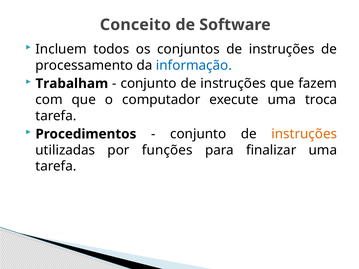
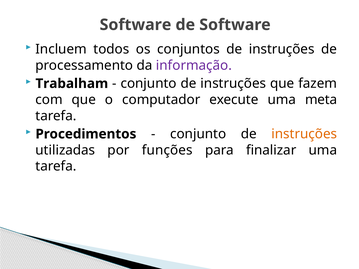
Conceito: Conceito -> Software (135, 25)
informação colour: blue -> purple (194, 65)
troca: troca -> meta (321, 100)
